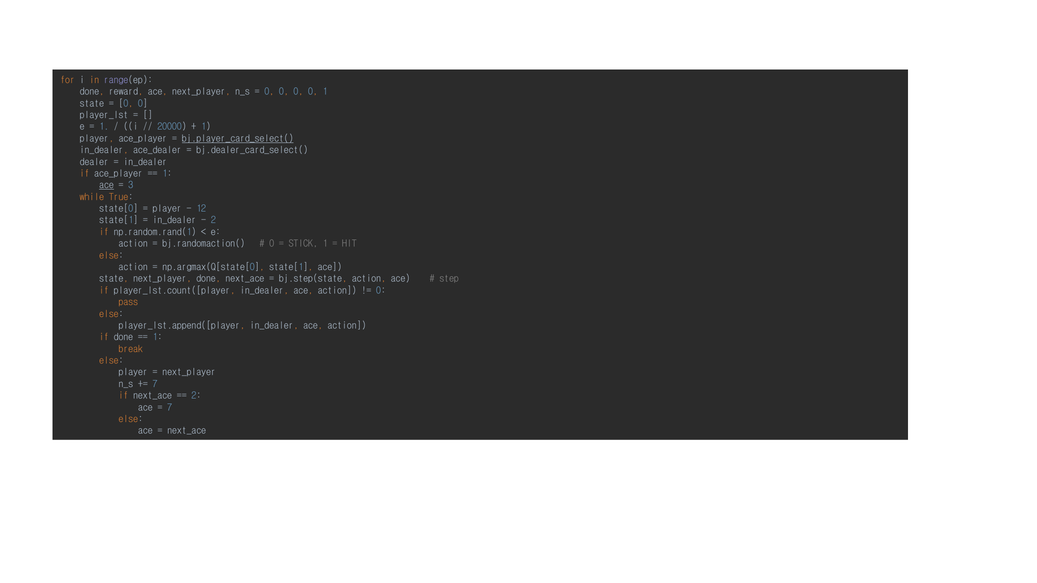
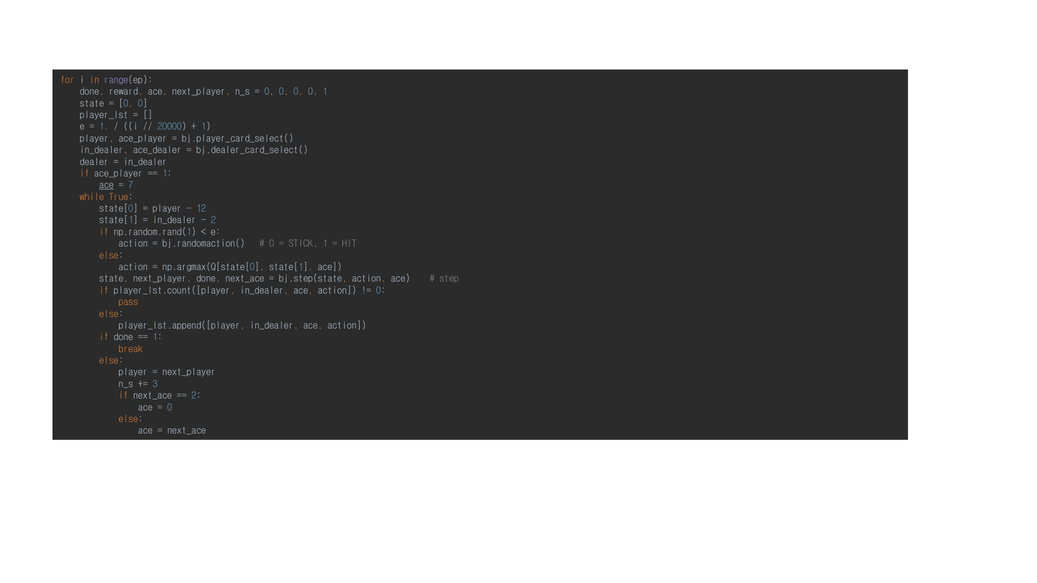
bj.player_card_select( underline: present -> none (238, 139)
3: 3 -> 7 (131, 185)
7: 7 -> 3 (155, 384)
7: 7 -> 0 (170, 408)
